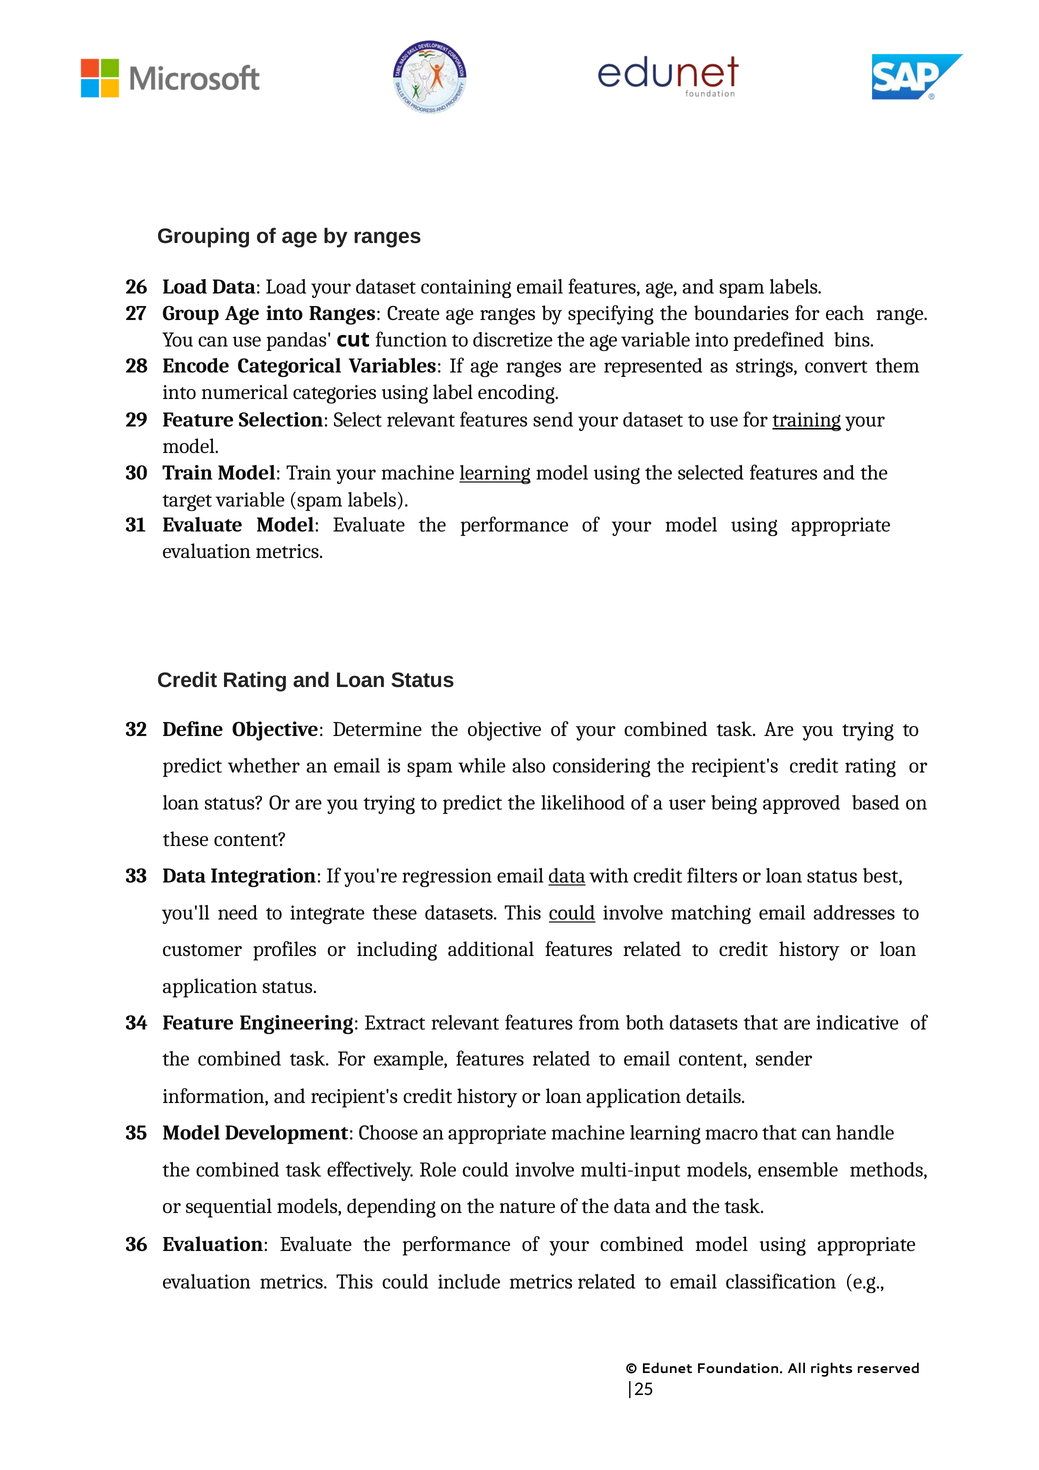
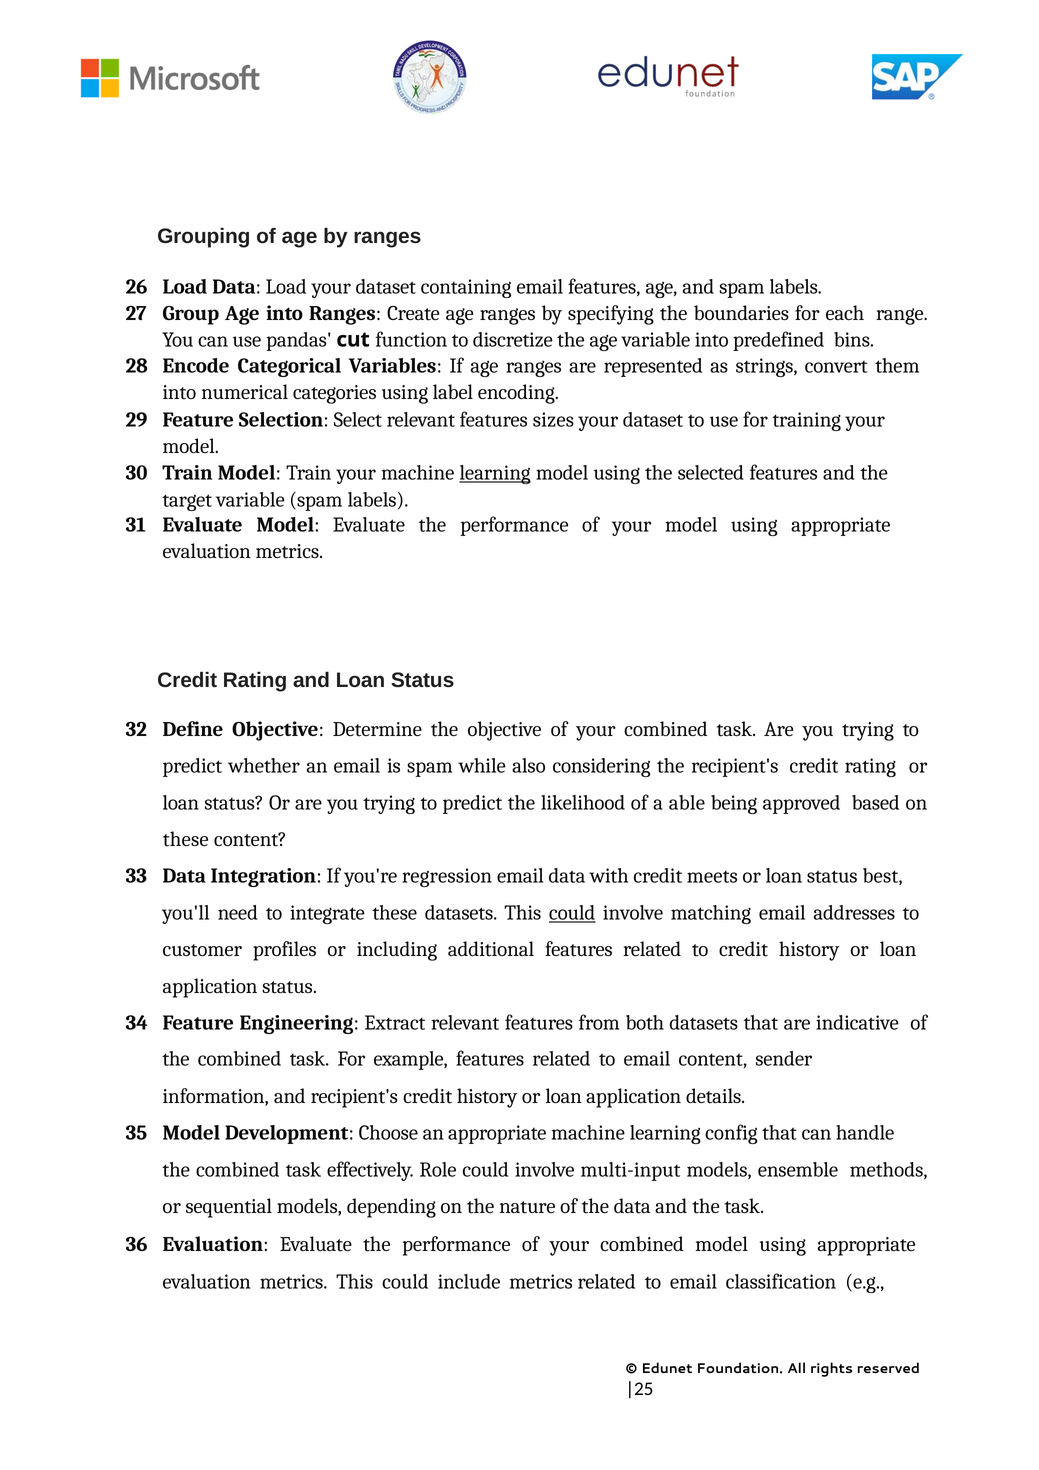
send: send -> sizes (553, 420)
training underline: present -> none (807, 420)
user: user -> able (687, 803)
data underline: present -> none (567, 876)
filters: filters -> meets (712, 876)
macro: macro -> config (731, 1133)
